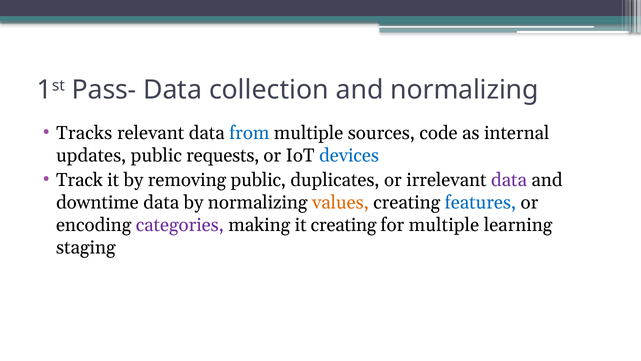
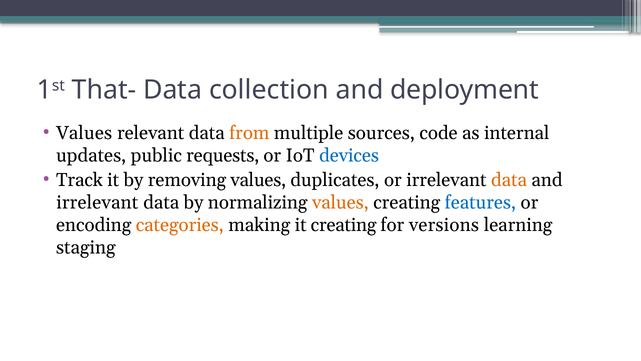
Pass-: Pass- -> That- (104, 90)
and normalizing: normalizing -> deployment (464, 90)
Tracks: Tracks -> Values (84, 133)
from colour: blue -> orange (249, 133)
removing public: public -> values (258, 180)
data colour: purple -> orange (509, 180)
downtime: downtime -> irrelevant (97, 202)
categories colour: purple -> orange (180, 225)
for multiple: multiple -> versions (444, 225)
